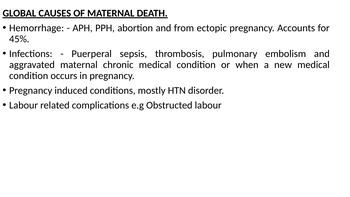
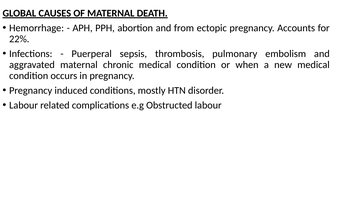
45%: 45% -> 22% (19, 39)
